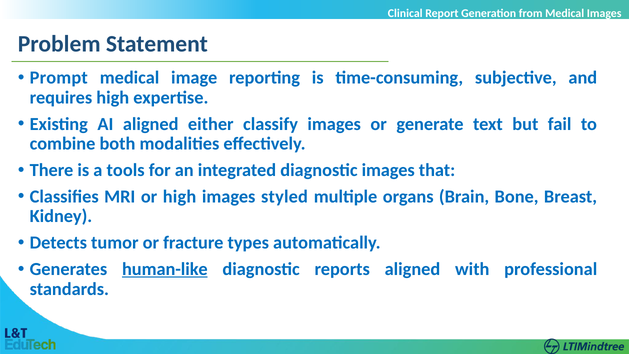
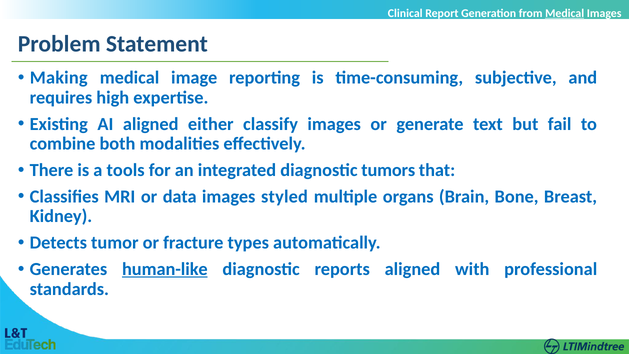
Medical underline: none -> present (565, 13)
Prompt: Prompt -> Making (59, 78)
diagnostic images: images -> tumors (388, 170)
or high: high -> data (180, 196)
